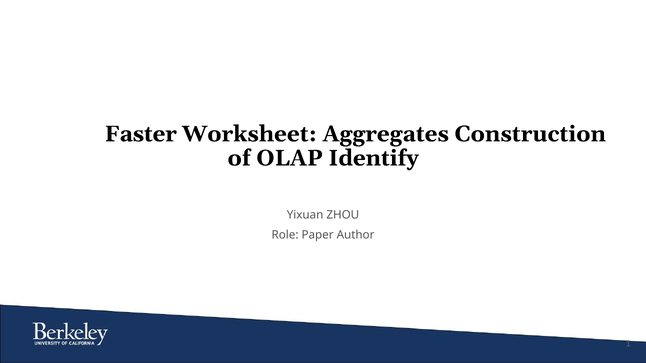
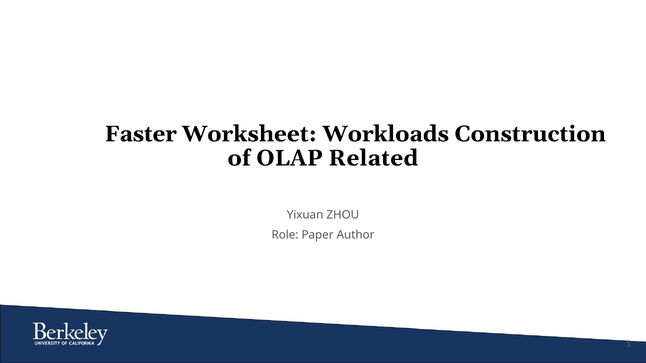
Aggregates: Aggregates -> Workloads (386, 134)
Identify: Identify -> Related (373, 158)
